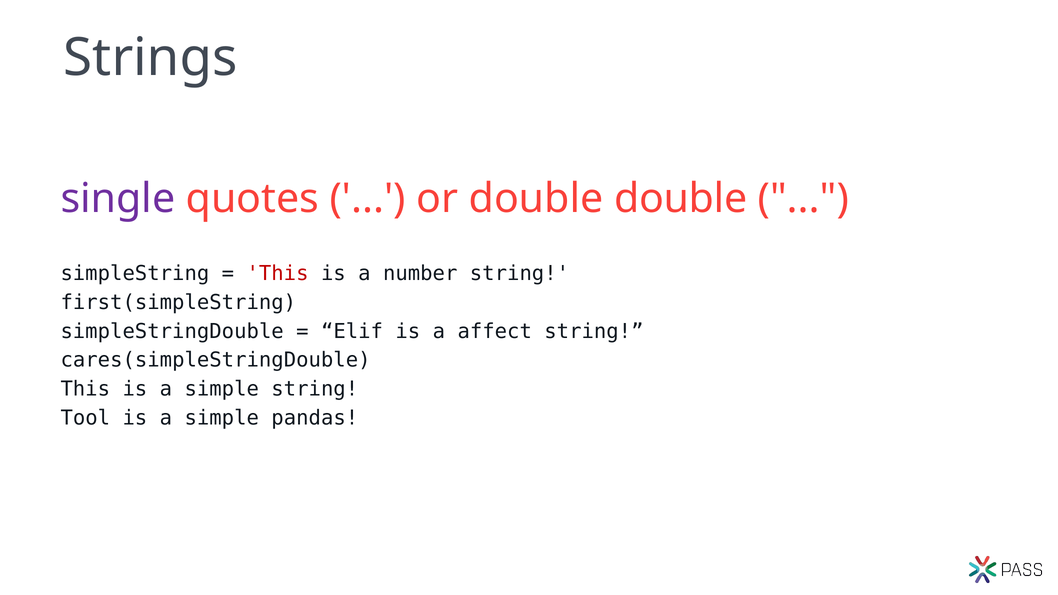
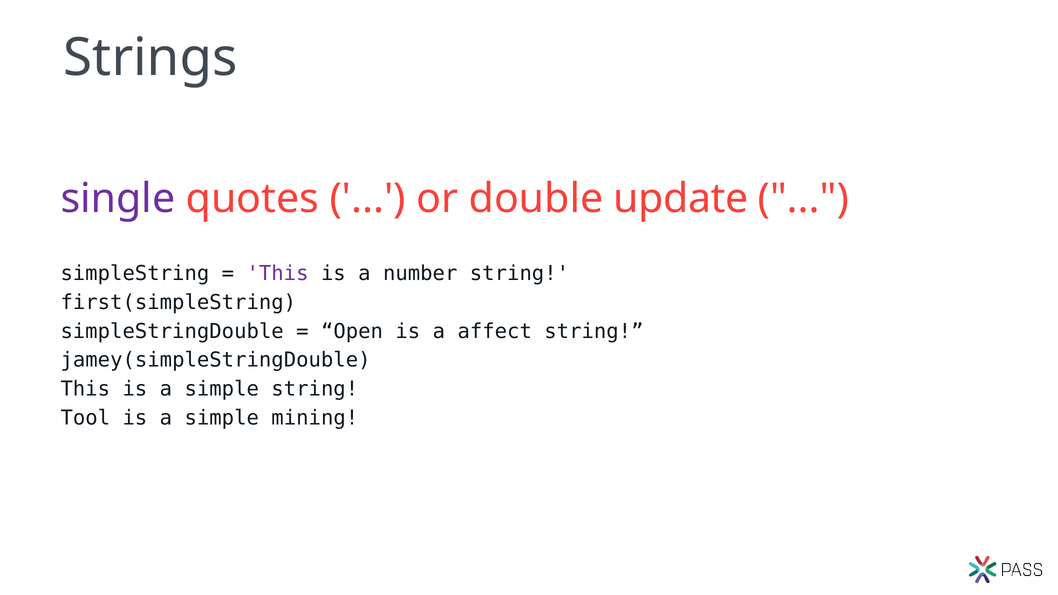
double double: double -> update (681, 199)
This colour: red -> purple (278, 274)
Elif: Elif -> Open (352, 331)
cares(simpleStringDouble: cares(simpleStringDouble -> jamey(simpleStringDouble (216, 360)
pandas: pandas -> mining (315, 418)
